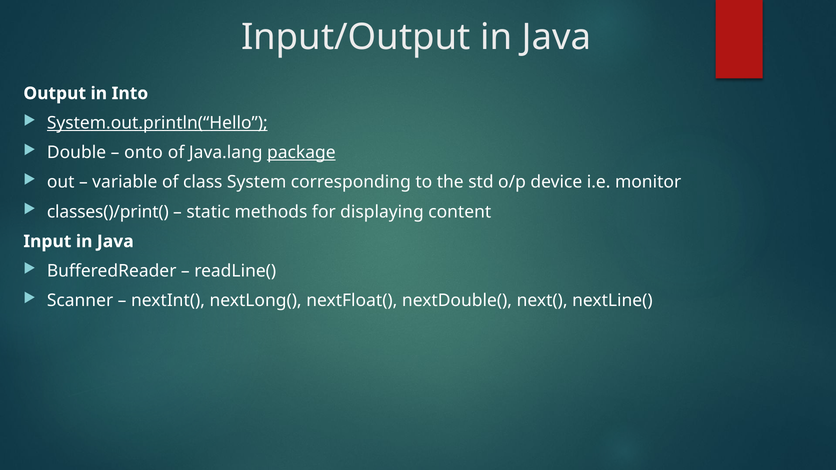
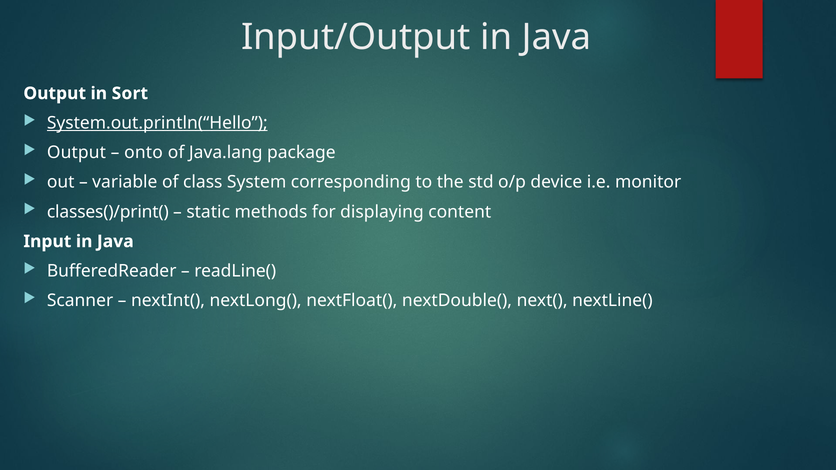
Into: Into -> Sort (130, 93)
Double: Double -> Output (76, 153)
package underline: present -> none (301, 153)
